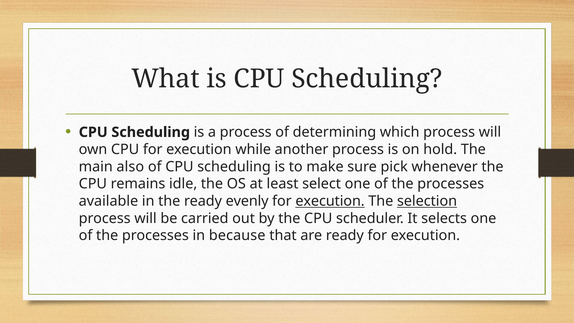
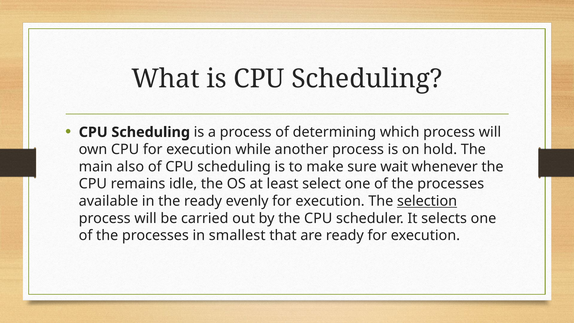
pick: pick -> wait (394, 167)
execution underline: present -> none (330, 201)
because: because -> smallest (237, 235)
